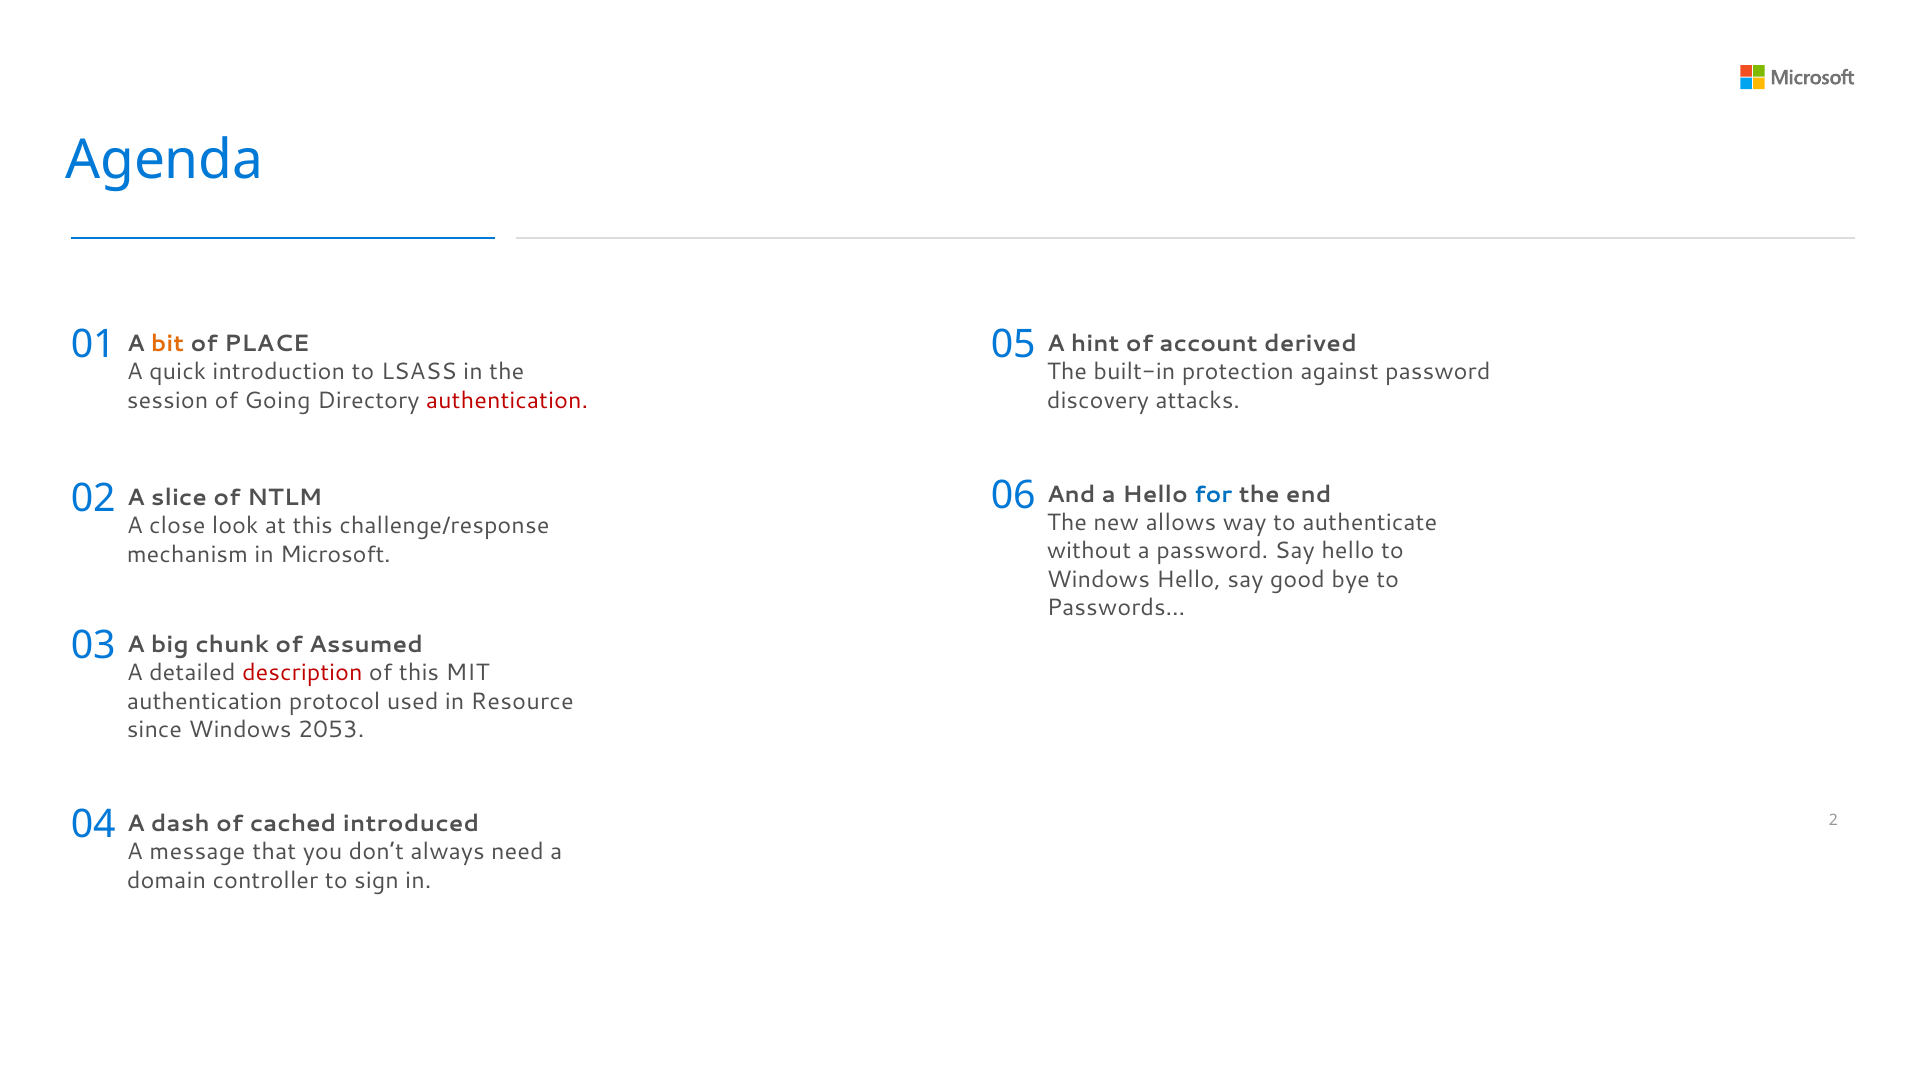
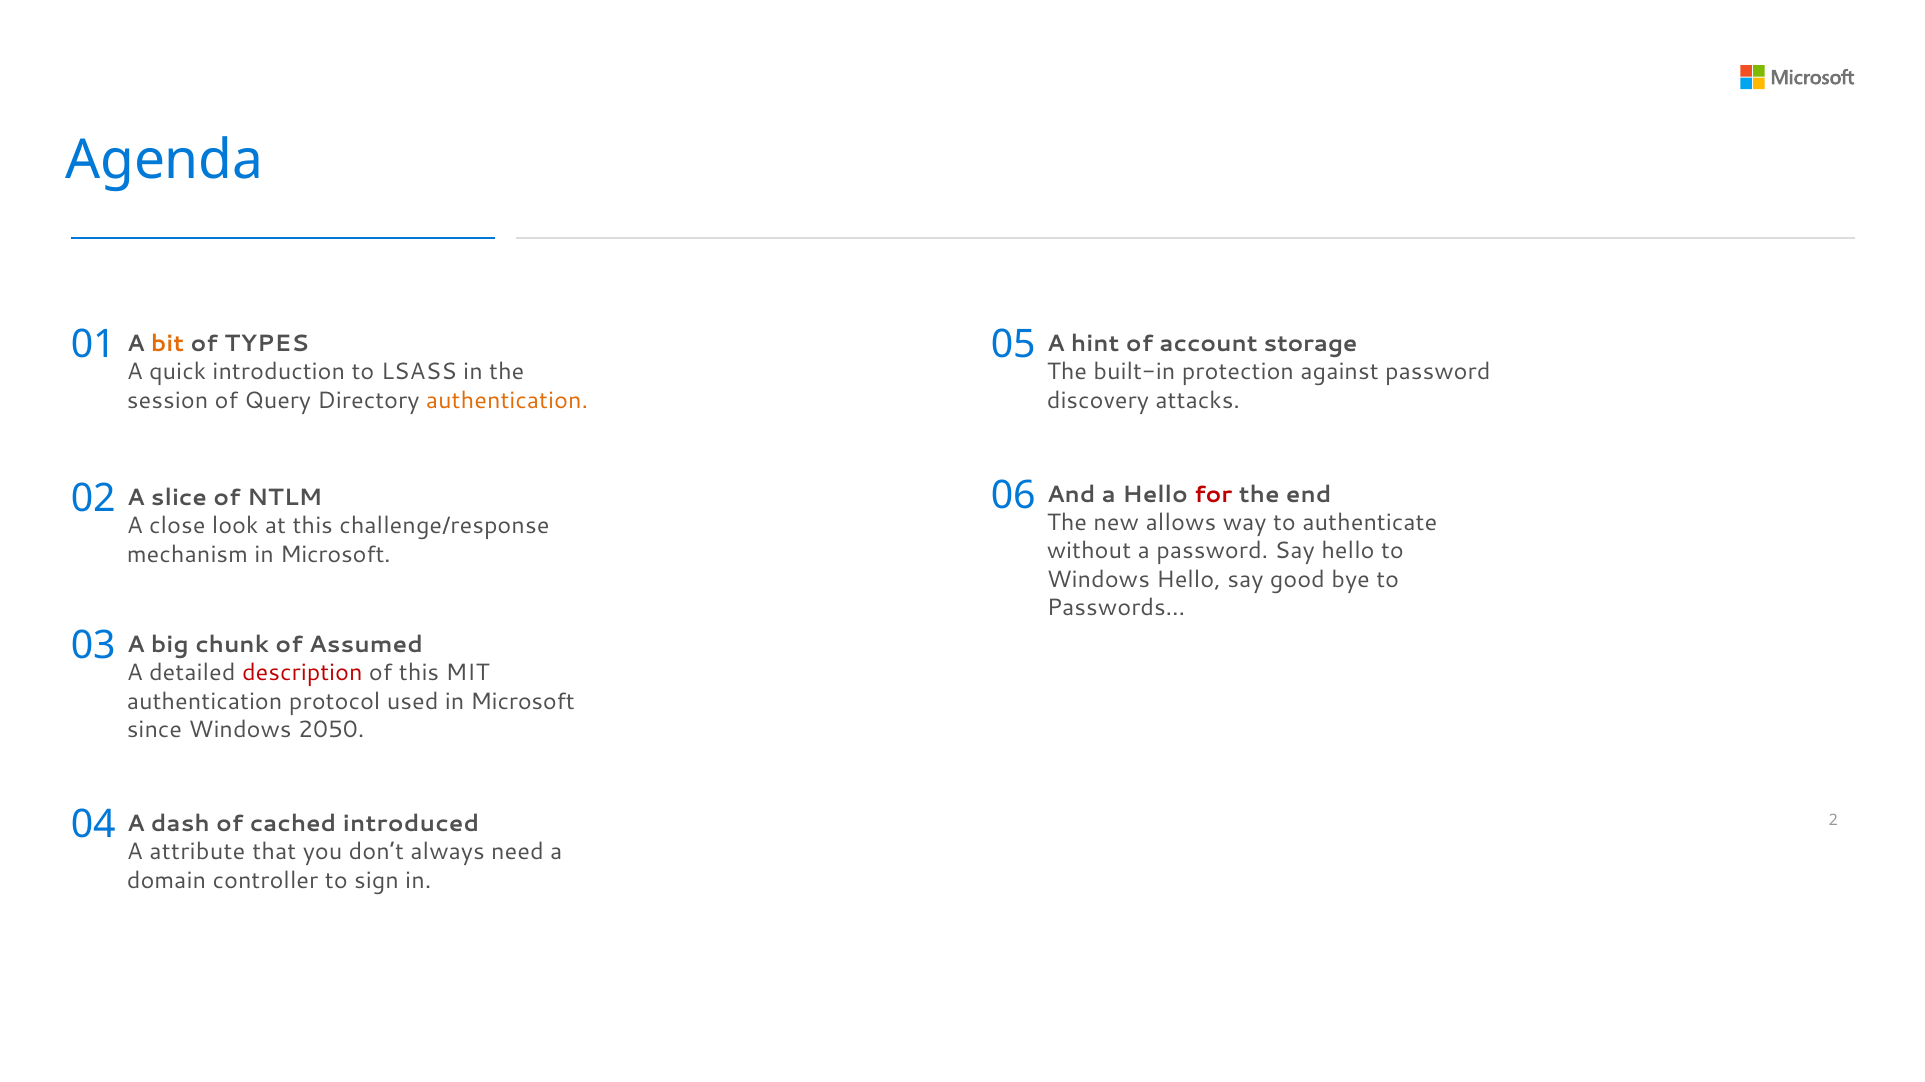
derived: derived -> storage (1311, 344)
PLACE: PLACE -> TYPES (267, 344)
Going: Going -> Query (278, 401)
authentication colour: red -> orange (507, 401)
for colour: blue -> red (1213, 495)
used in Resource: Resource -> Microsoft (523, 702)
2053: 2053 -> 2050 (331, 730)
message: message -> attribute (197, 853)
